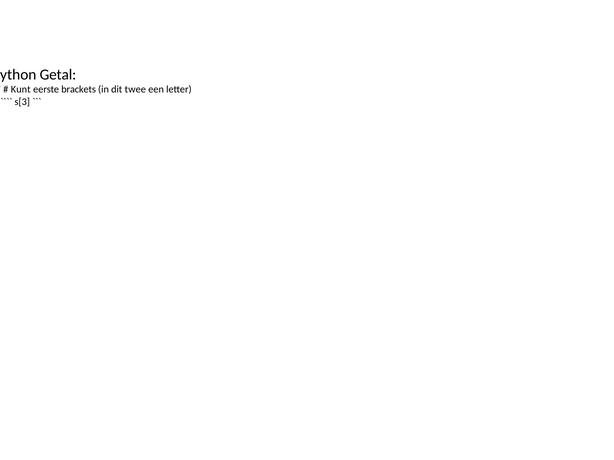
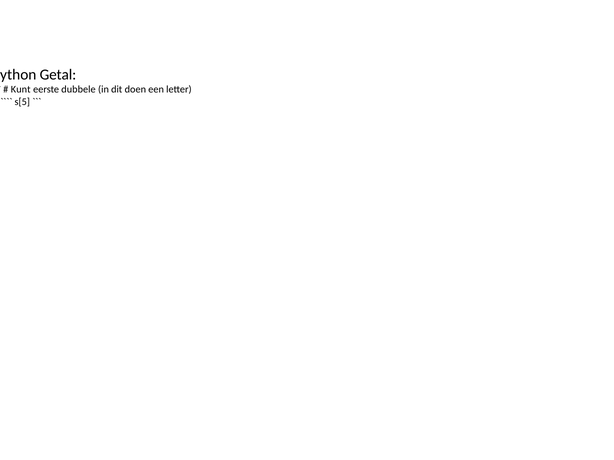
brackets: brackets -> dubbele (79, 90)
twee: twee -> doen (135, 90)
s[3: s[3 -> s[5 (22, 102)
